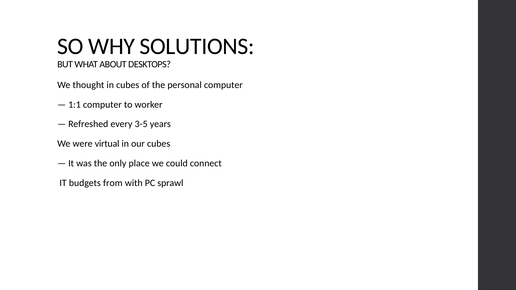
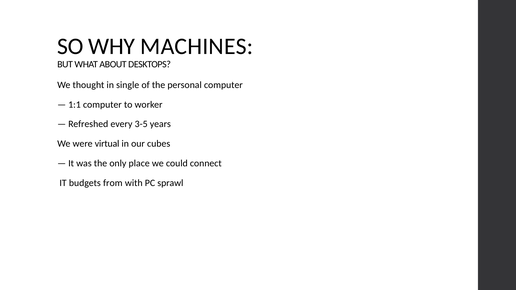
SOLUTIONS: SOLUTIONS -> MACHINES (197, 46)
in cubes: cubes -> single (128, 85)
